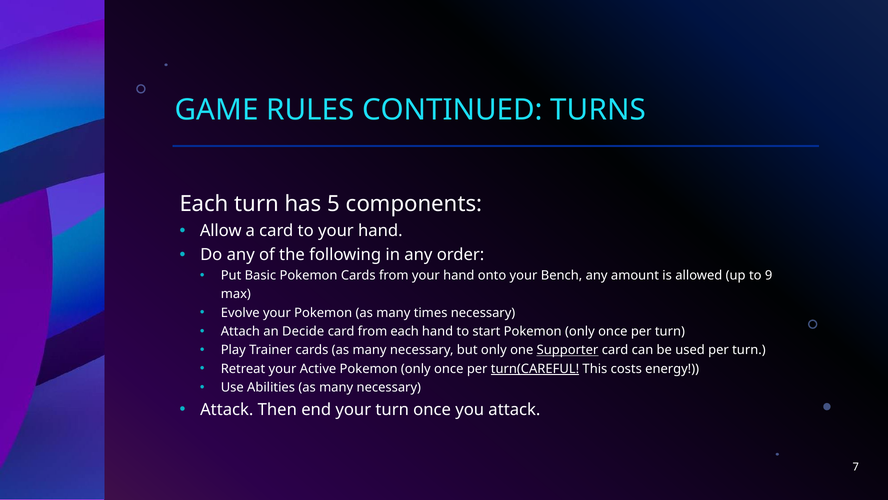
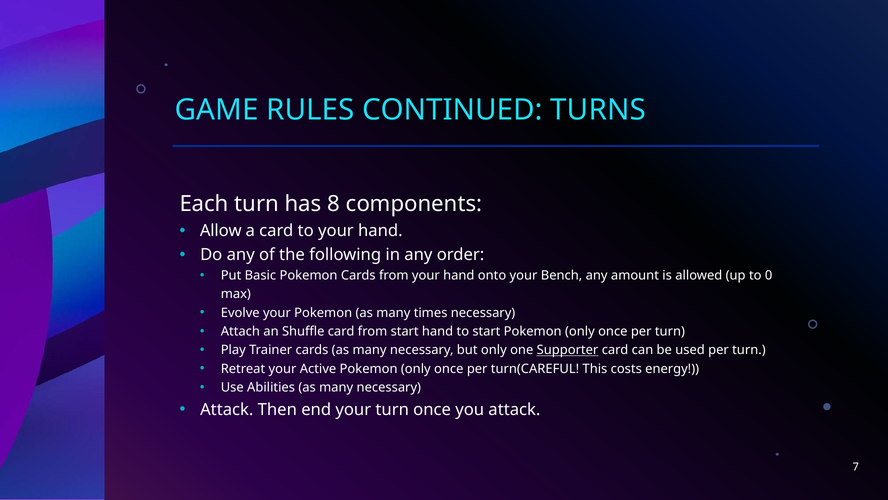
5: 5 -> 8 (334, 204)
9: 9 -> 0 (769, 275)
Decide: Decide -> Shuffle (303, 331)
from each: each -> start (405, 331)
turn(CAREFUL underline: present -> none (535, 368)
